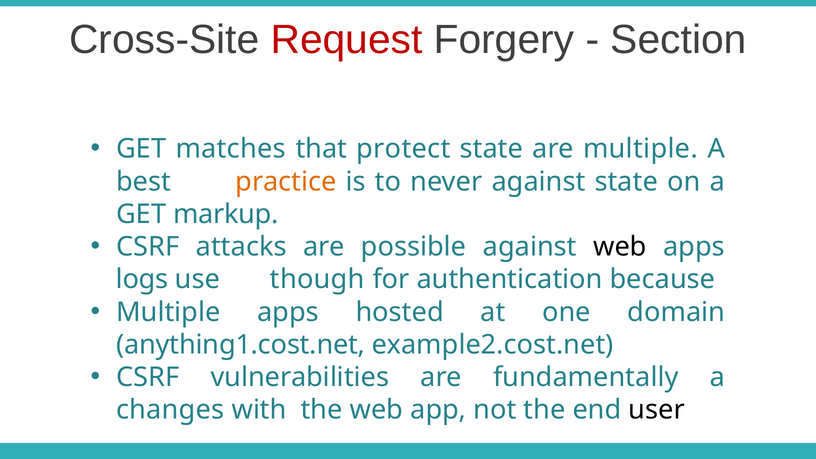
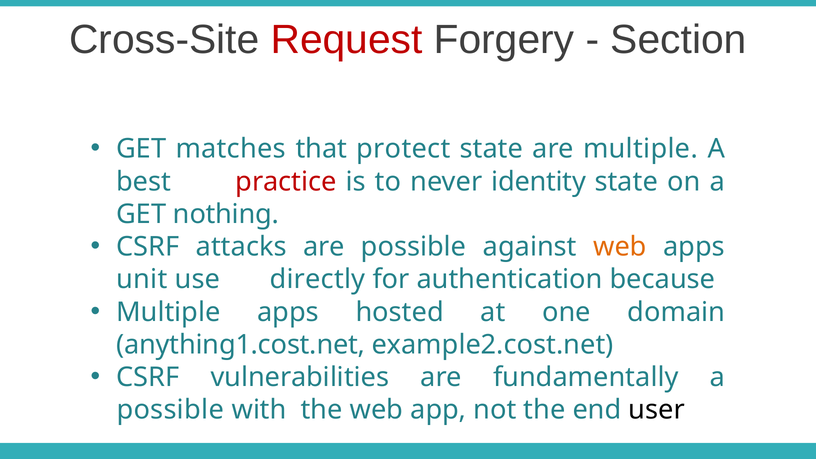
practice colour: orange -> red (286, 182)
never against: against -> identity (539, 182)
markup: markup -> nothing (226, 214)
web colour: black -> orange (620, 247)
logs: logs -> unit (142, 279)
though: though -> directly (317, 279)
changes: changes -> possible (170, 410)
